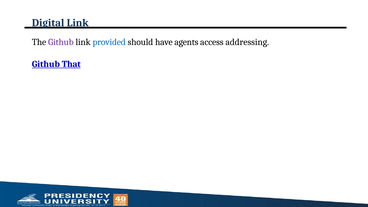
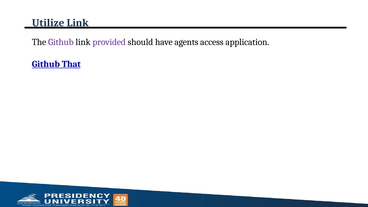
Digital: Digital -> Utilize (48, 23)
provided colour: blue -> purple (109, 42)
addressing: addressing -> application (247, 42)
